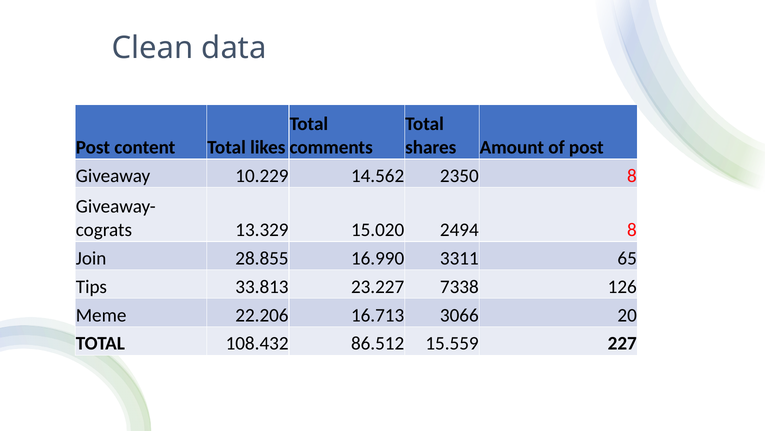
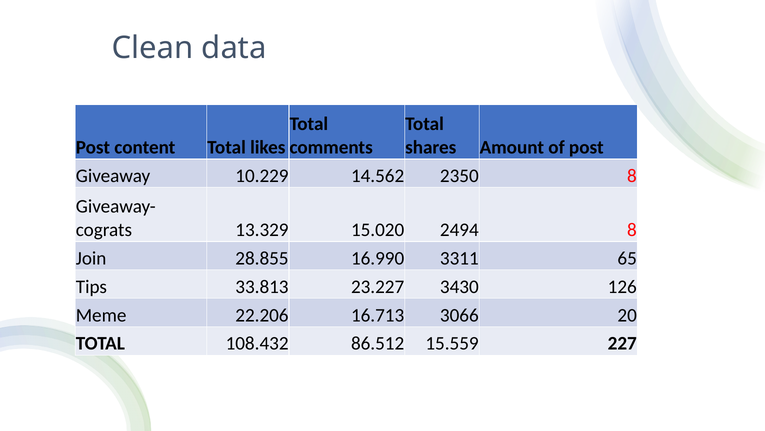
7338: 7338 -> 3430 (459, 286)
